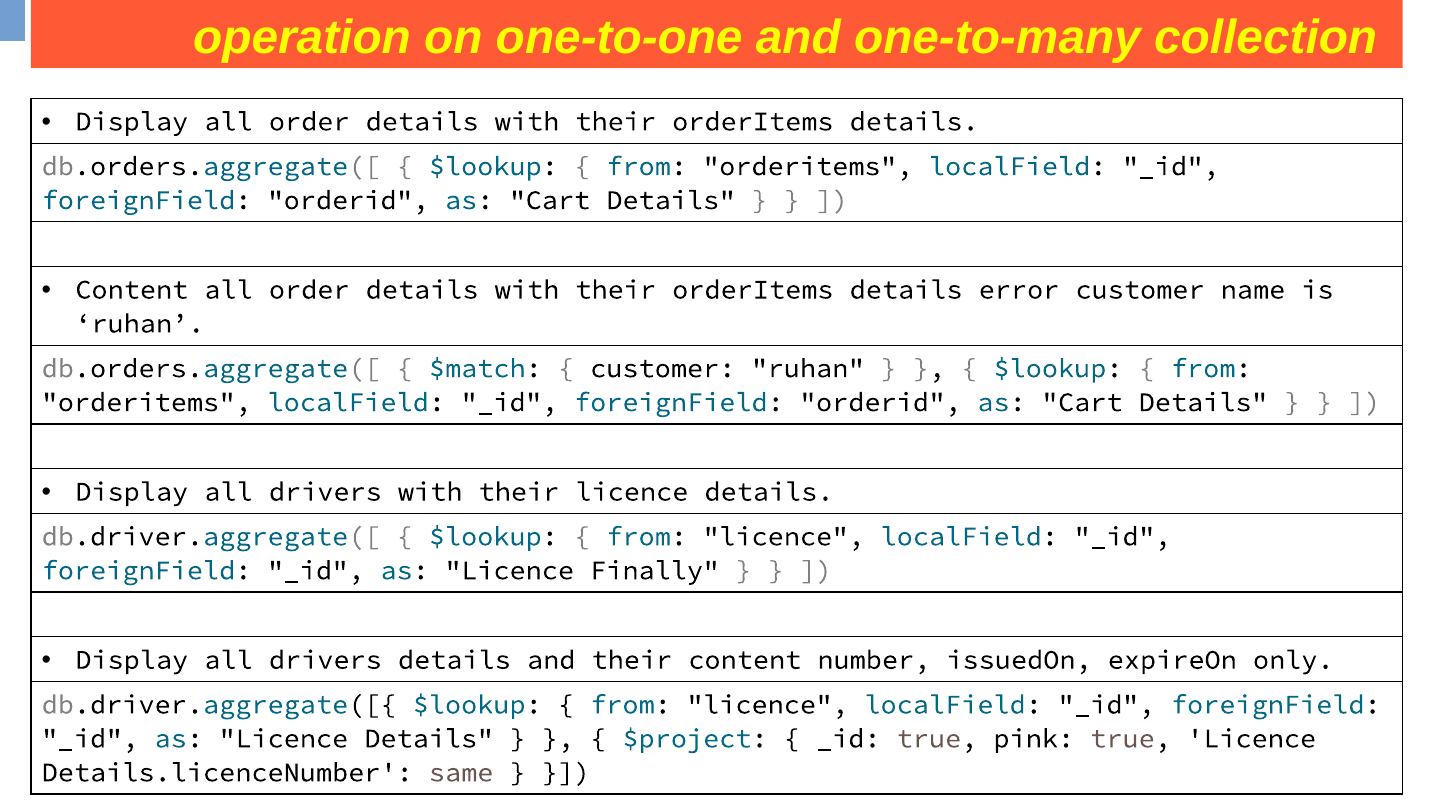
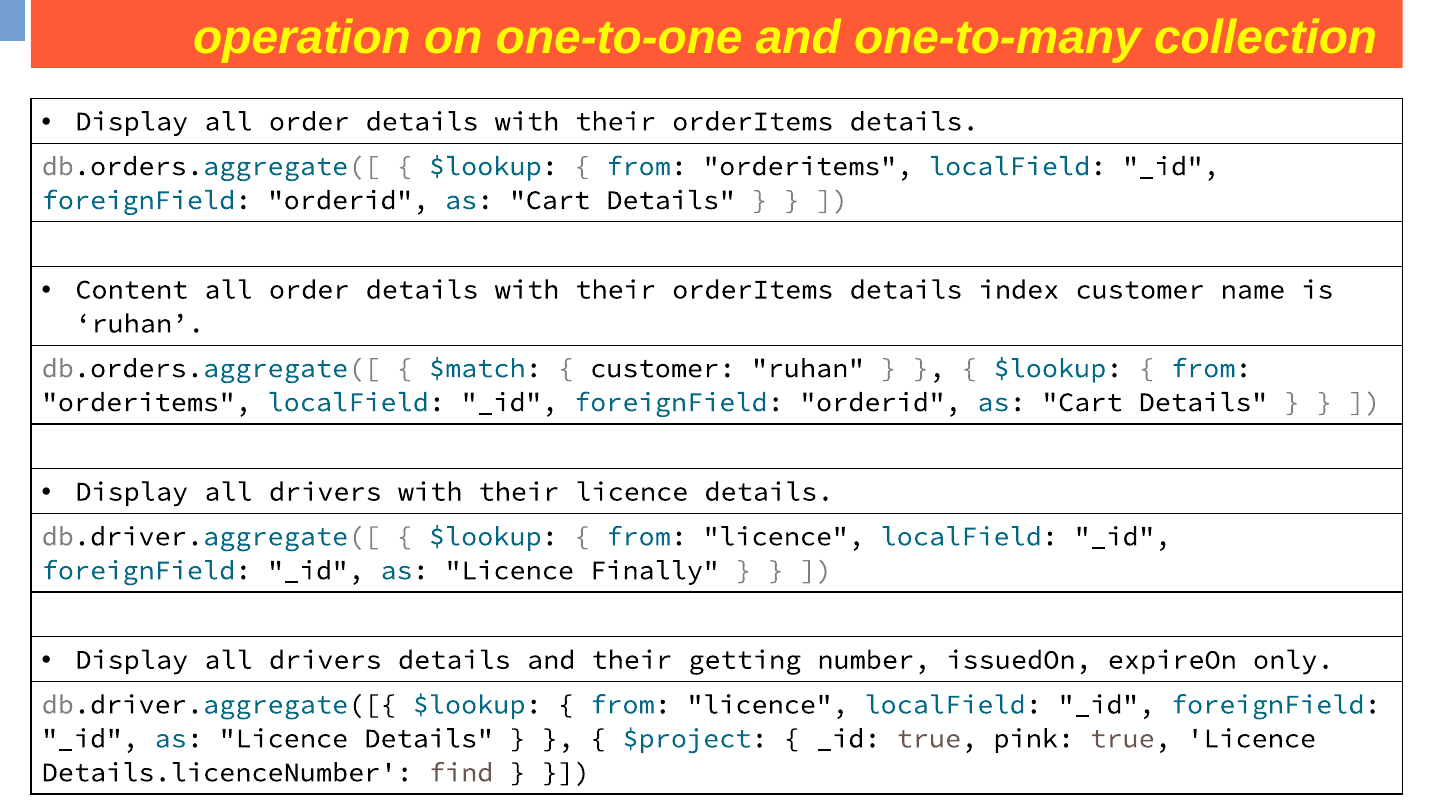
error: error -> index (1019, 290)
their content: content -> getting (745, 660)
same: same -> find (461, 772)
